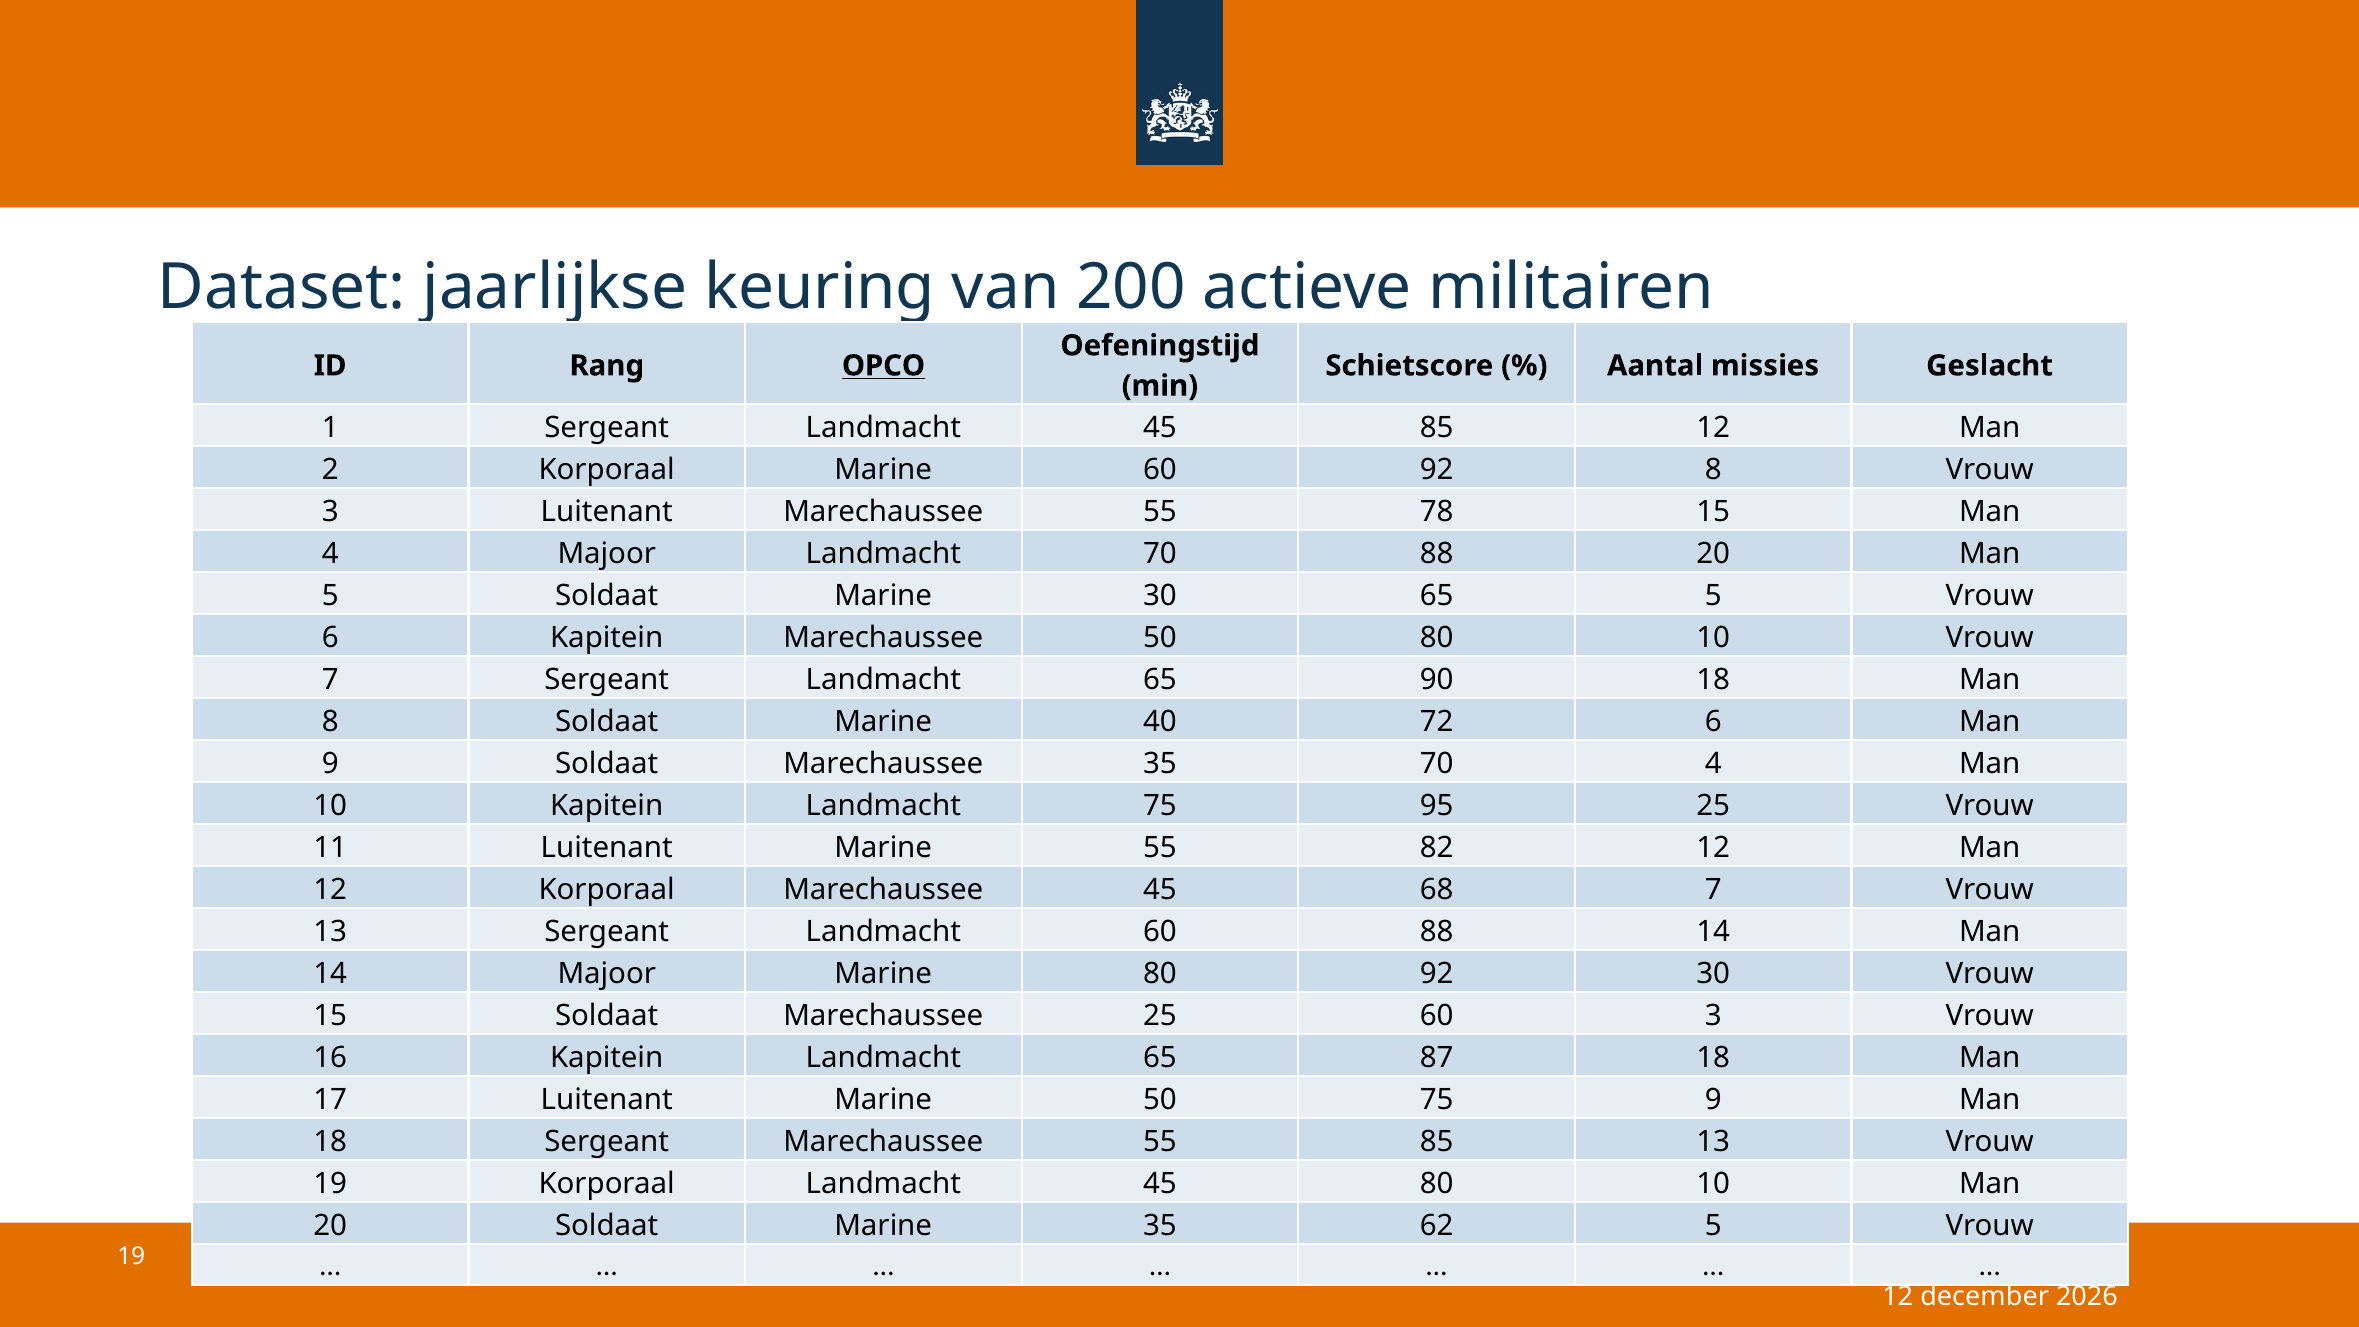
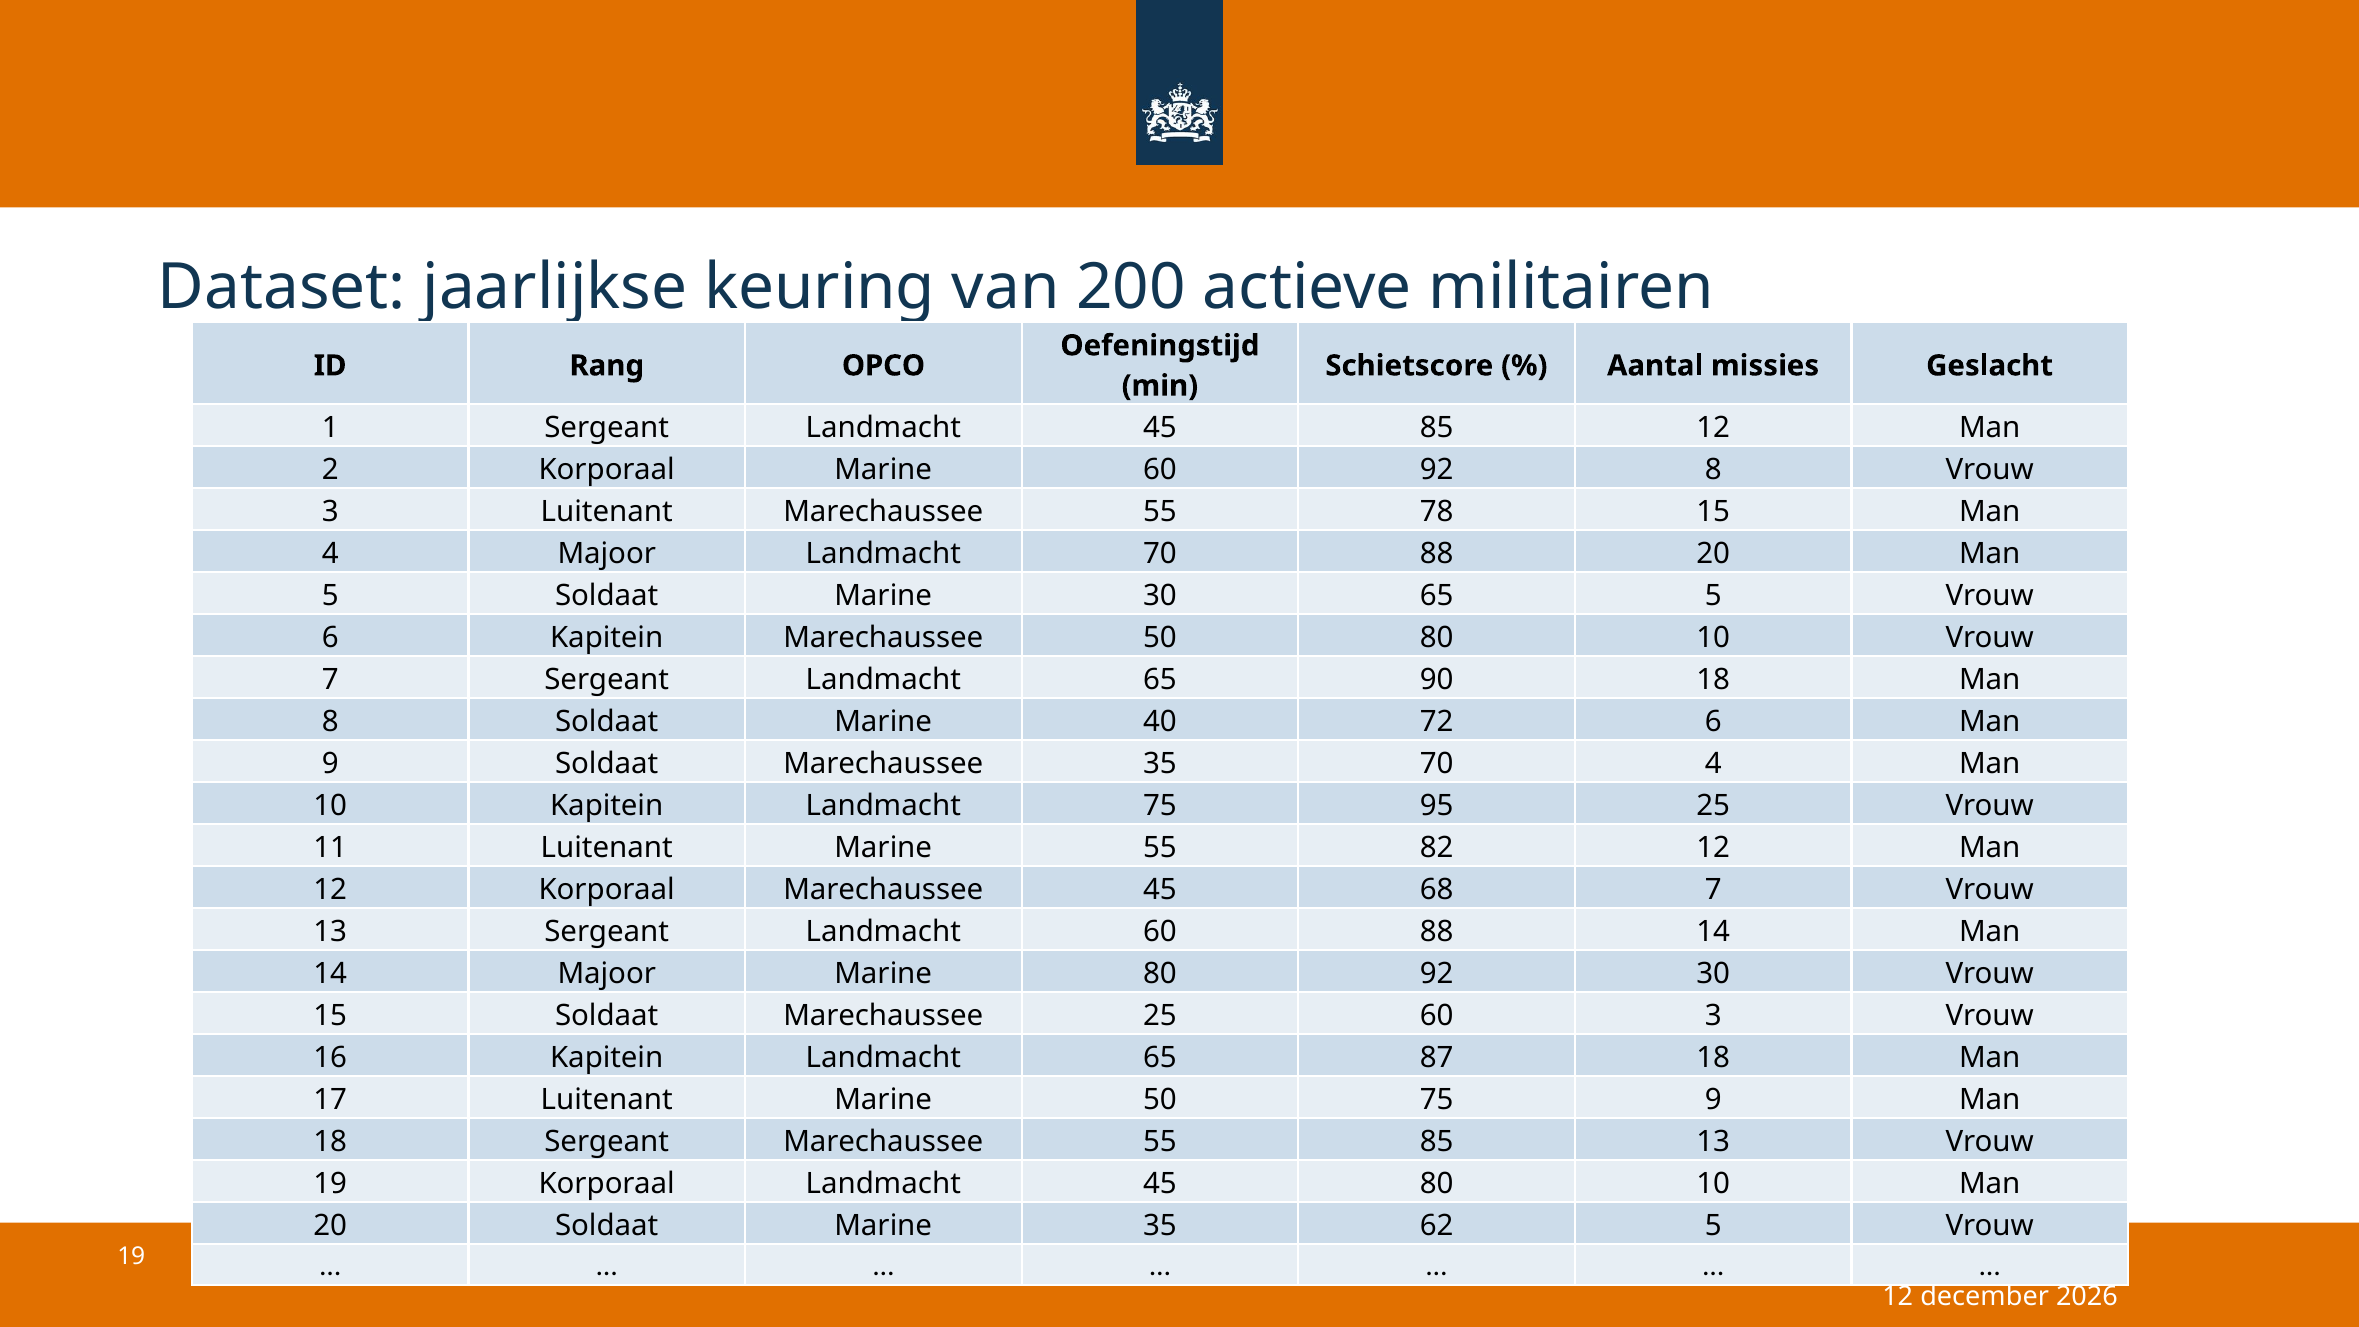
OPCO underline: present -> none (883, 366)
